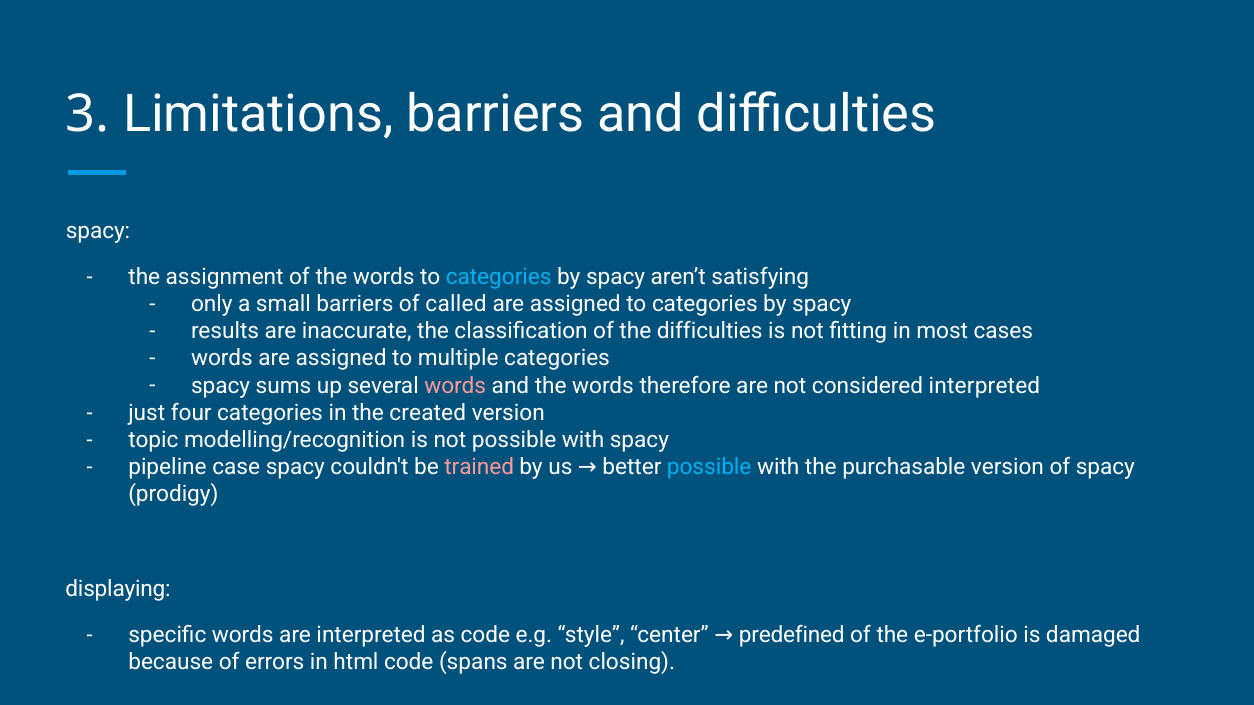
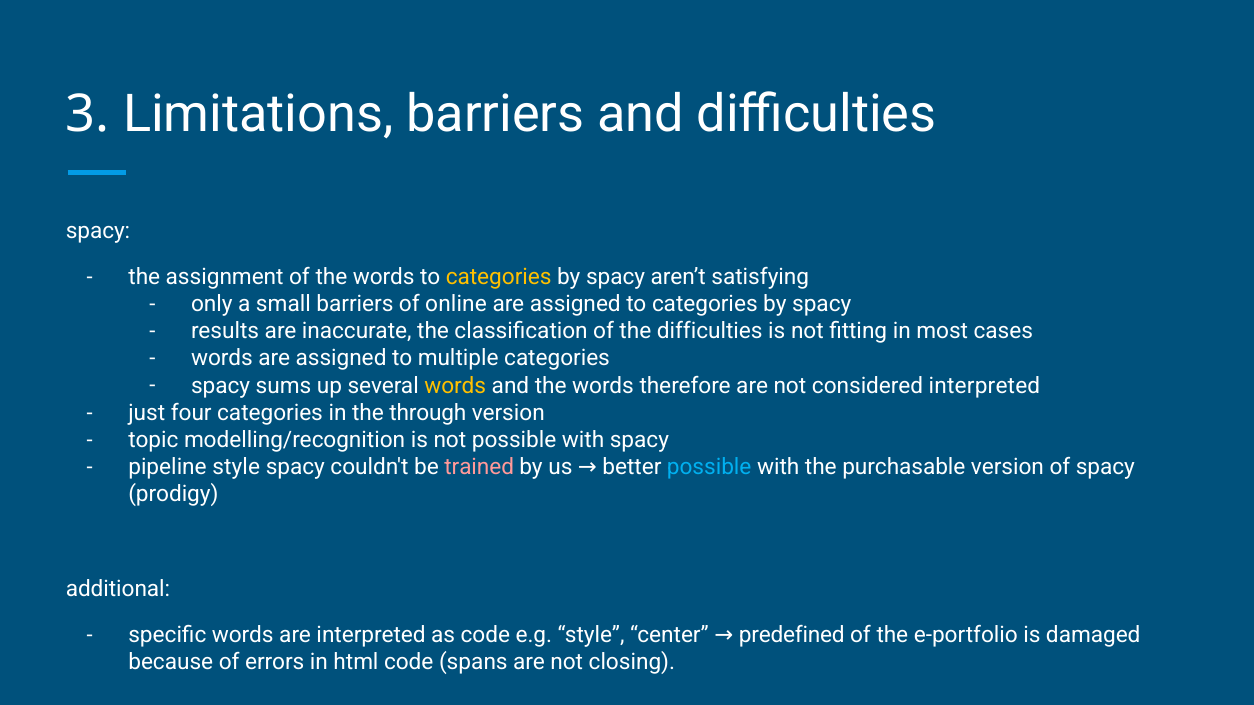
categories colour: light blue -> yellow (499, 277)
called: called -> online (456, 304)
words colour: pink -> yellow (455, 386)
created: created -> through (428, 413)
pipeline case: case -> style (236, 468)
displaying: displaying -> additional (118, 590)
